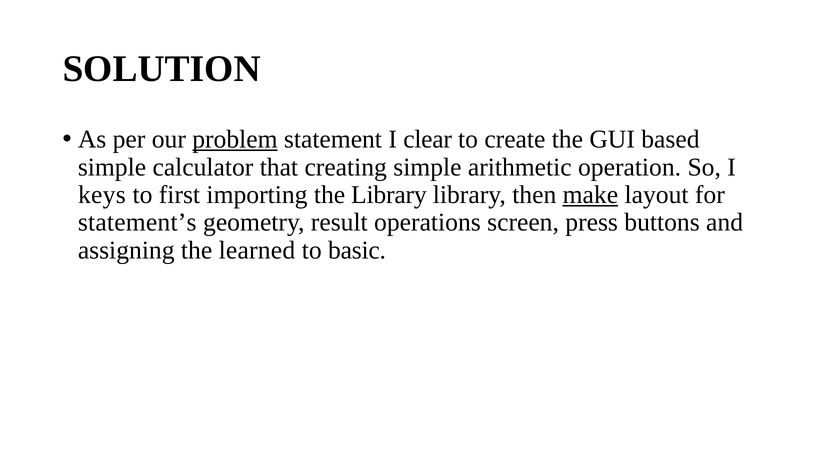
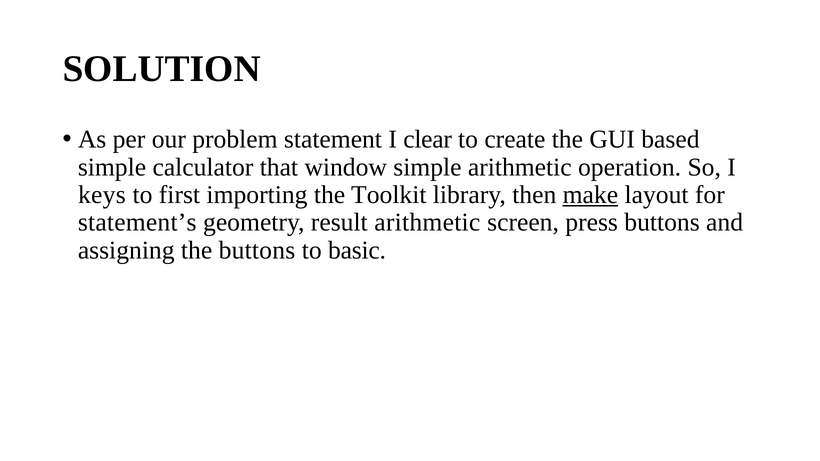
problem underline: present -> none (235, 140)
creating: creating -> window (346, 167)
the Library: Library -> Toolkit (389, 195)
result operations: operations -> arithmetic (427, 223)
the learned: learned -> buttons (257, 250)
